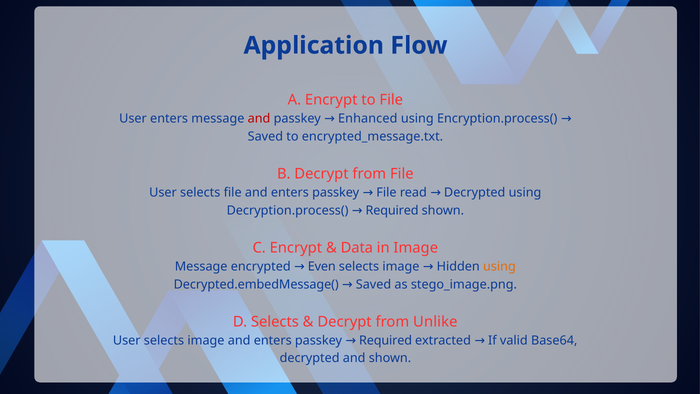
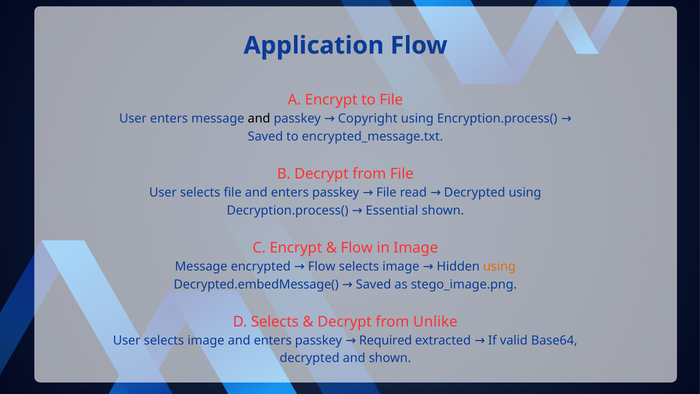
and colour: red -> black (259, 119)
Enhanced: Enhanced -> Copyright (368, 119)
Decryption.process( Required: Required -> Essential (392, 210)
Data: Data -> Flow (357, 248)
encrypted Even: Even -> Flow (322, 266)
